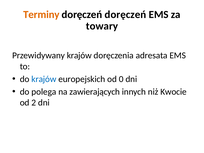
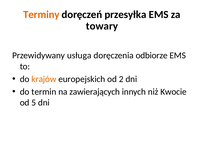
doręczeń doręczeń: doręczeń -> przesyłka (125, 14)
Przewidywany krajów: krajów -> usługa (79, 55)
adresata: adresata -> odbiorze (152, 55)
krajów colour: blue -> orange (44, 79)
0: 0 -> 2 (121, 79)
polega: polega -> termin (44, 92)
2: 2 -> 5 (34, 103)
